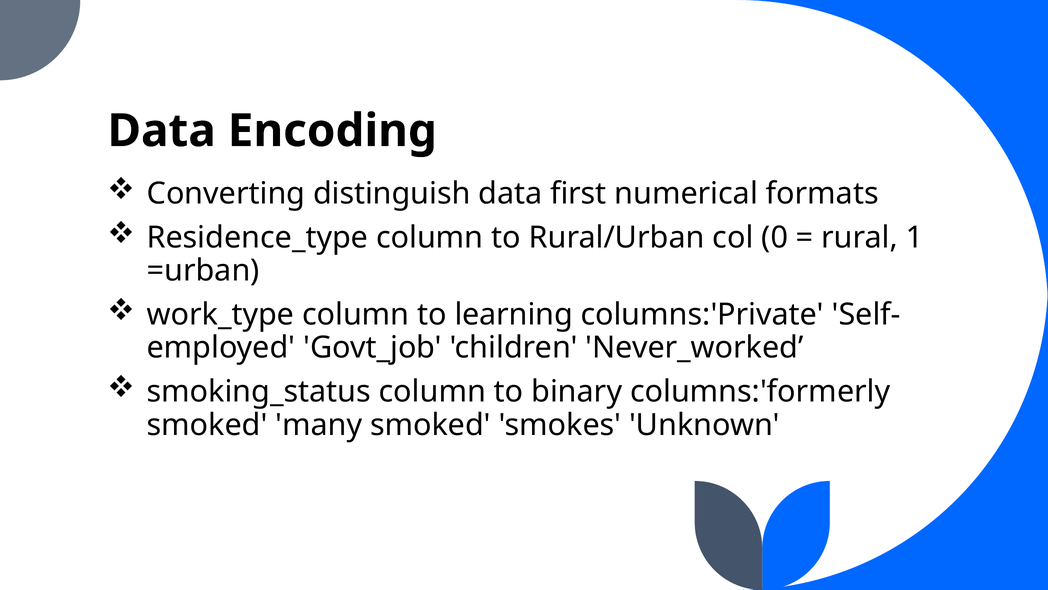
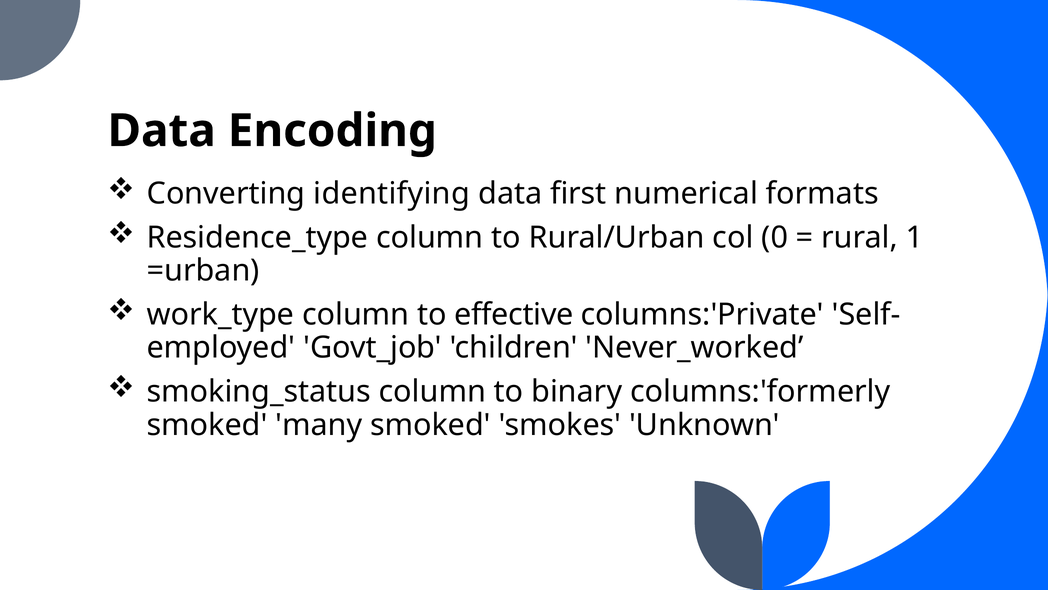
distinguish: distinguish -> identifying (392, 194)
learning: learning -> effective (514, 315)
